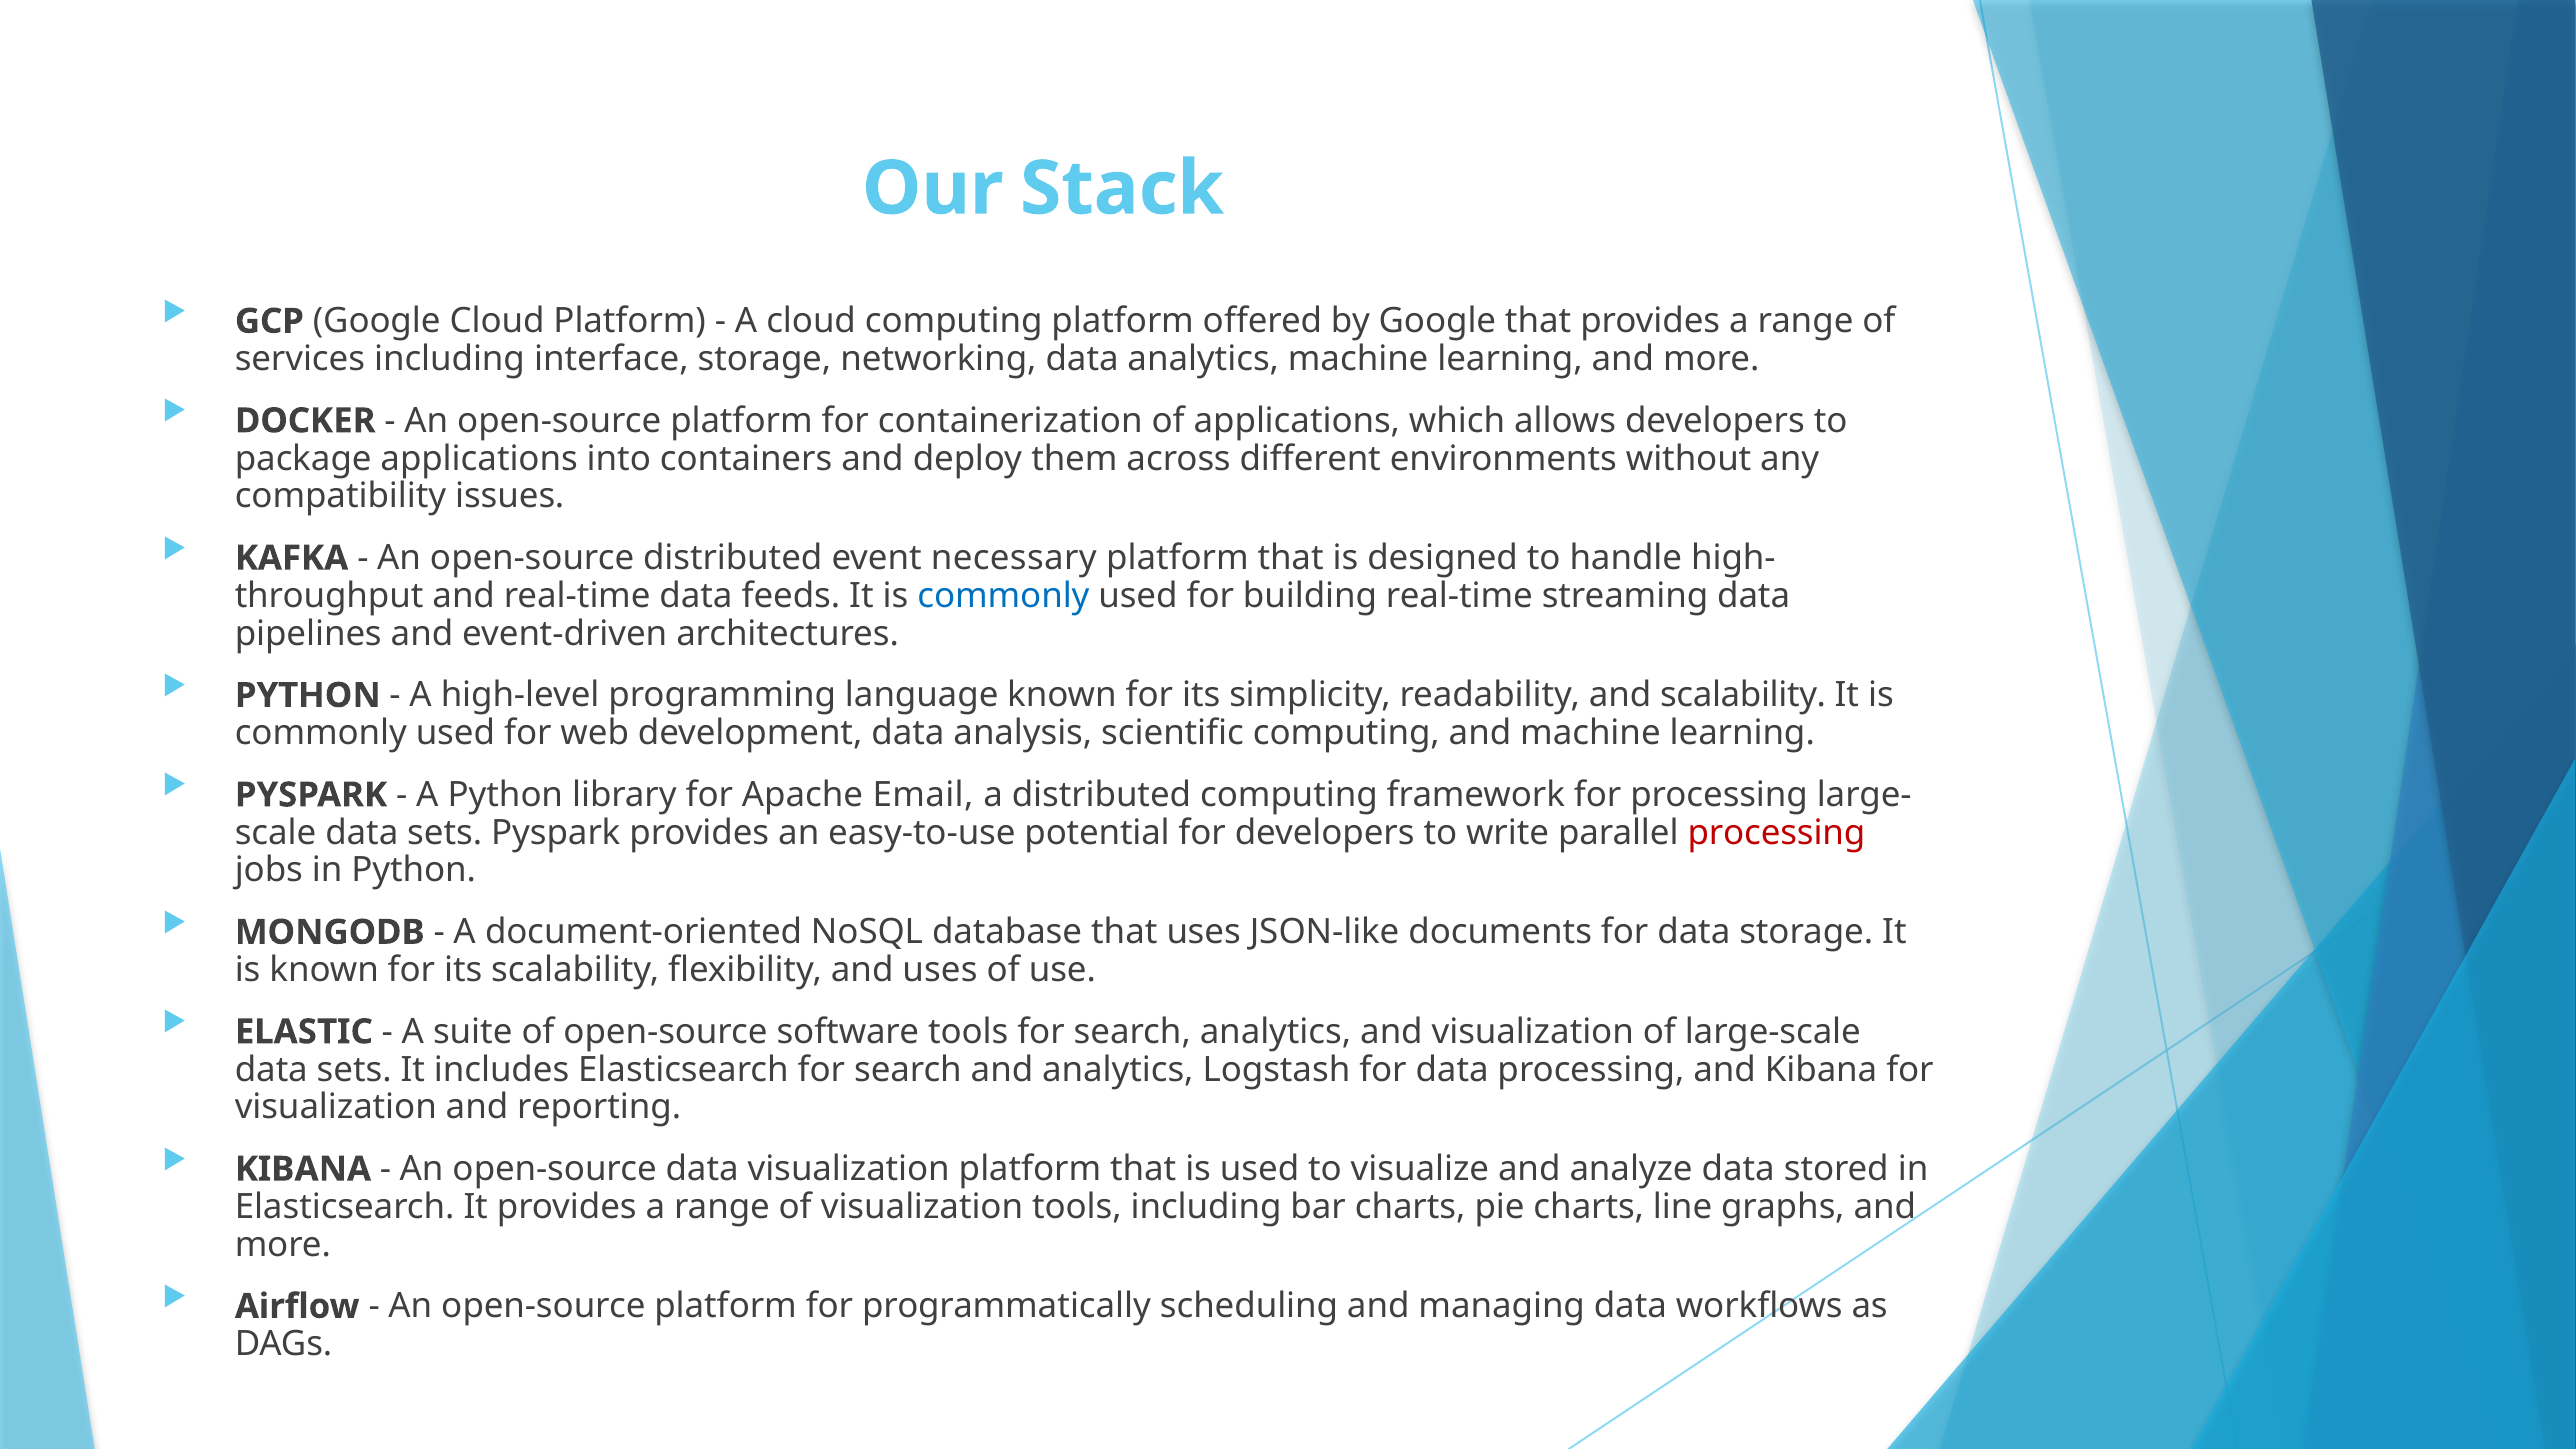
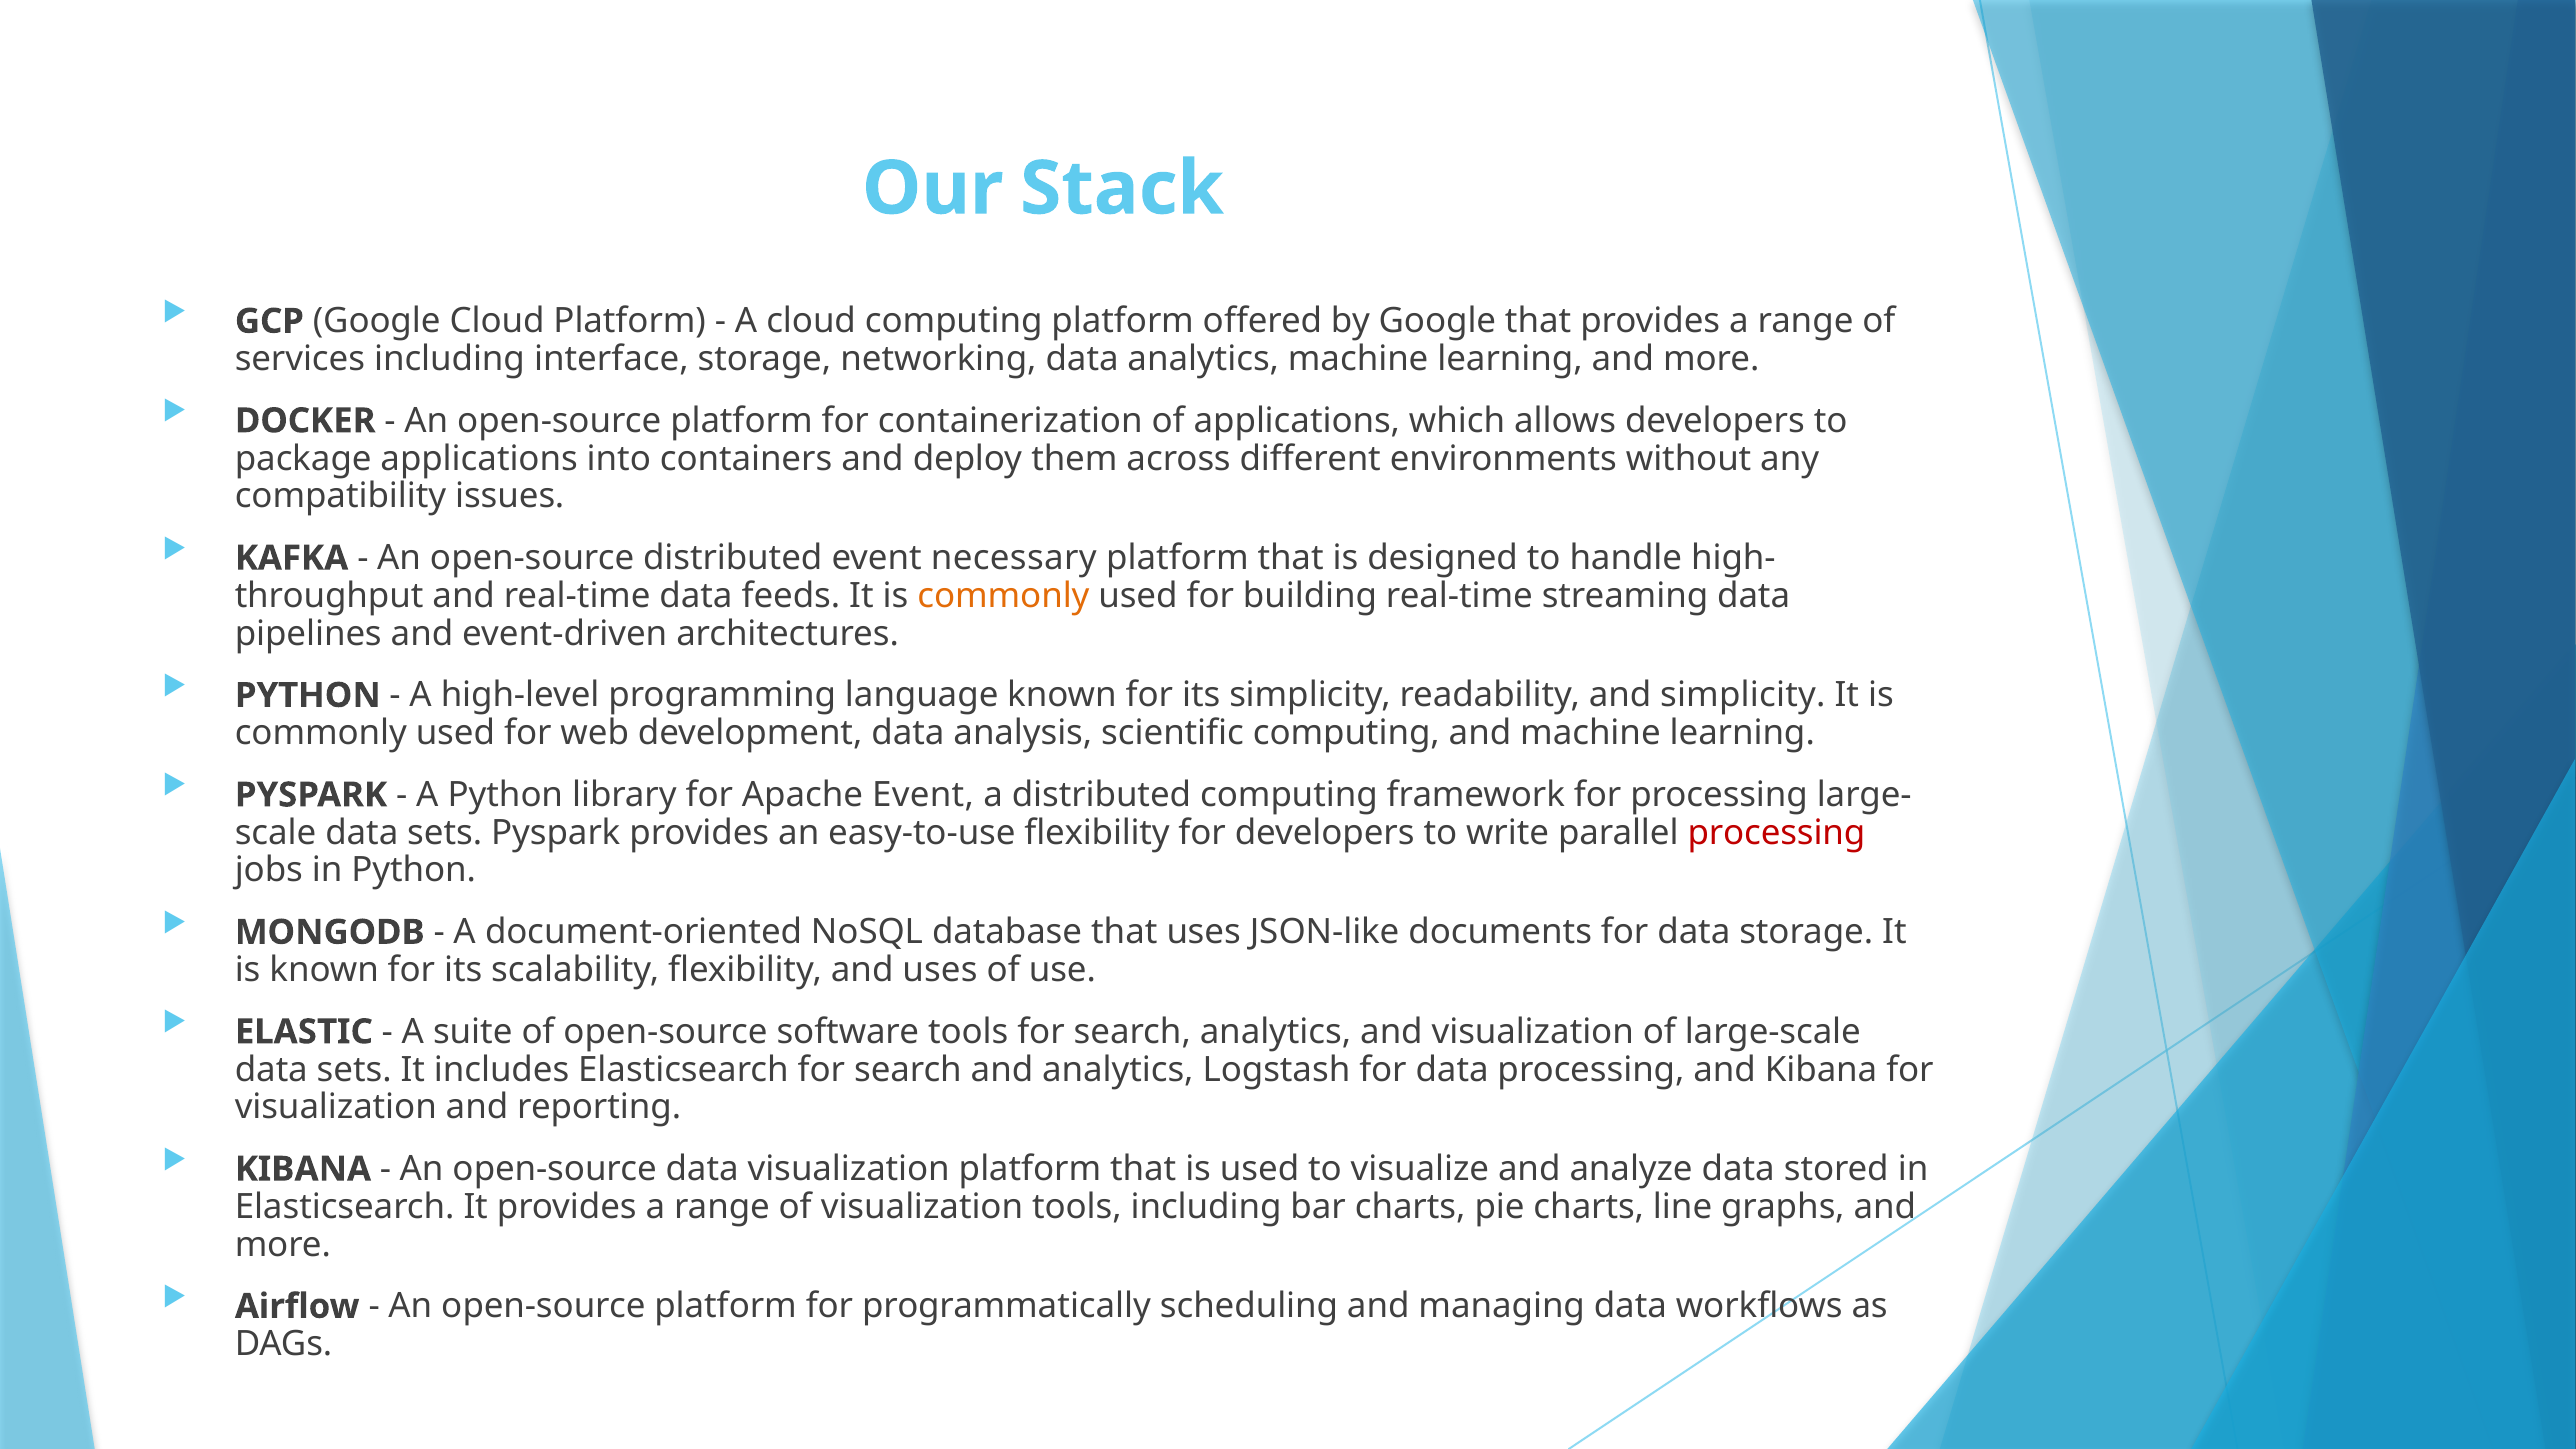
commonly colour: blue -> orange (1003, 596)
and scalability: scalability -> simplicity (1743, 695)
Apache Email: Email -> Event (923, 795)
easy-to-use potential: potential -> flexibility (1097, 833)
